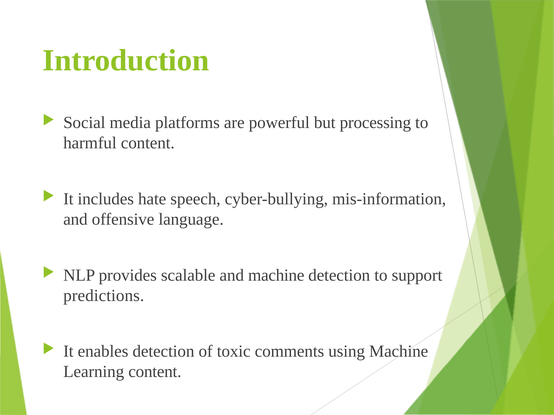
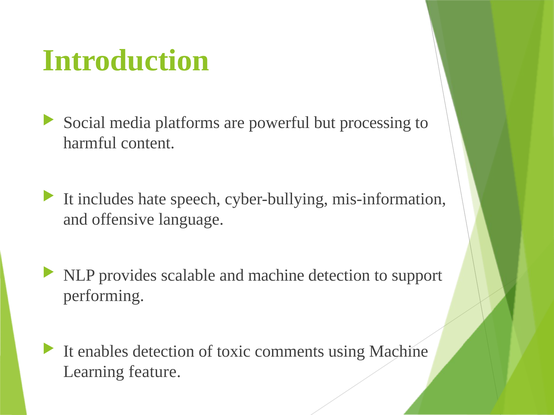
predictions: predictions -> performing (104, 296)
Learning content: content -> feature (155, 372)
